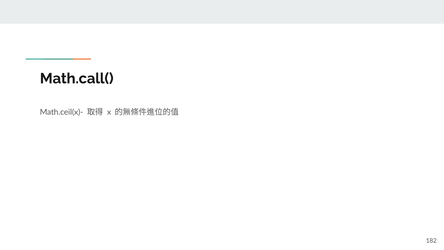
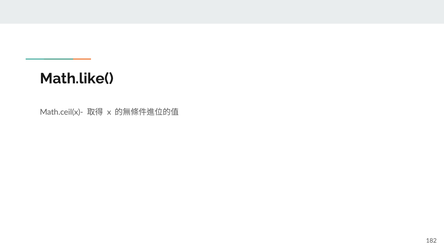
Math.call(: Math.call( -> Math.like( (77, 78)
